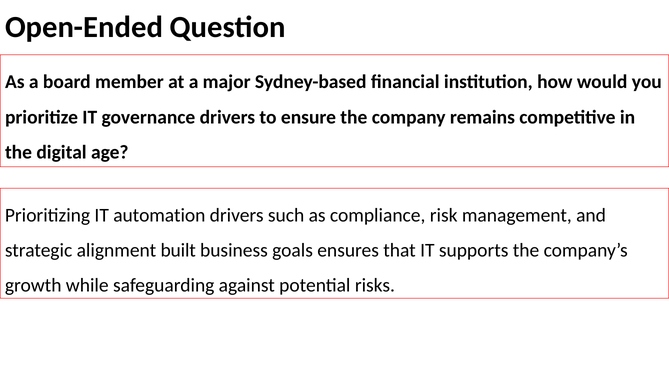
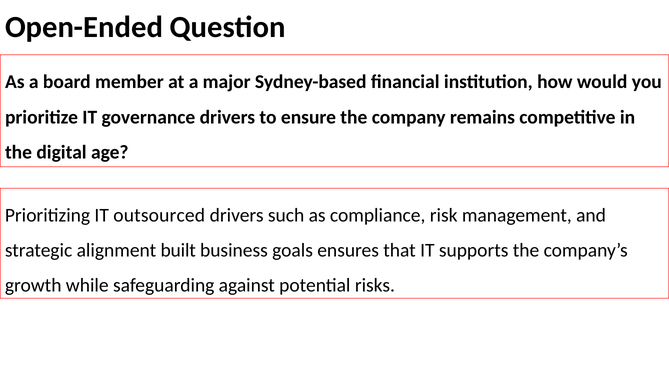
automation: automation -> outsourced (159, 215)
